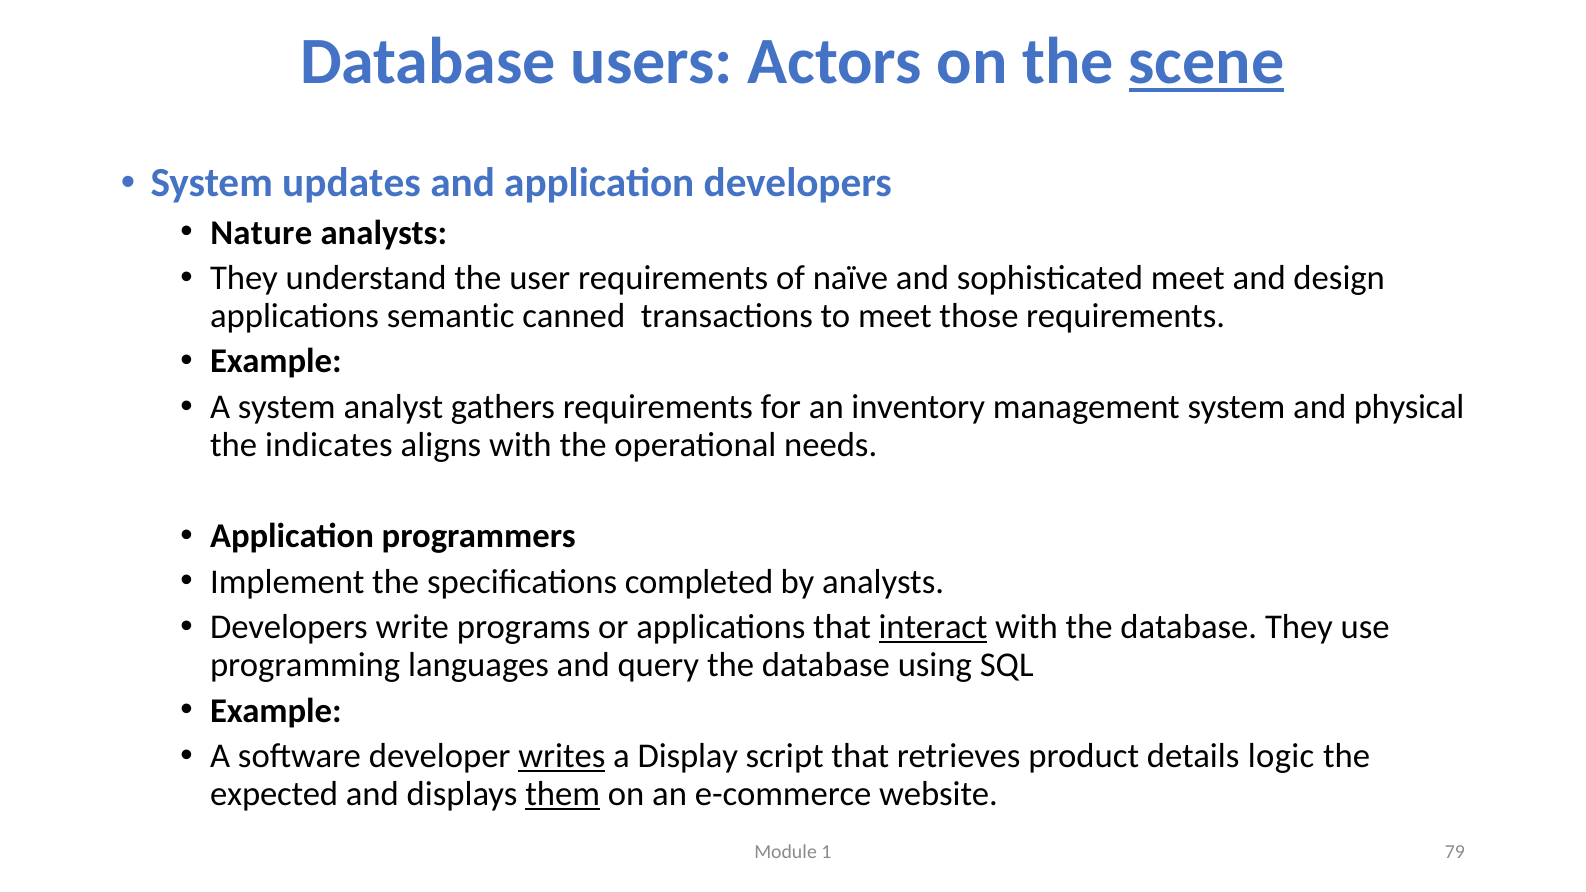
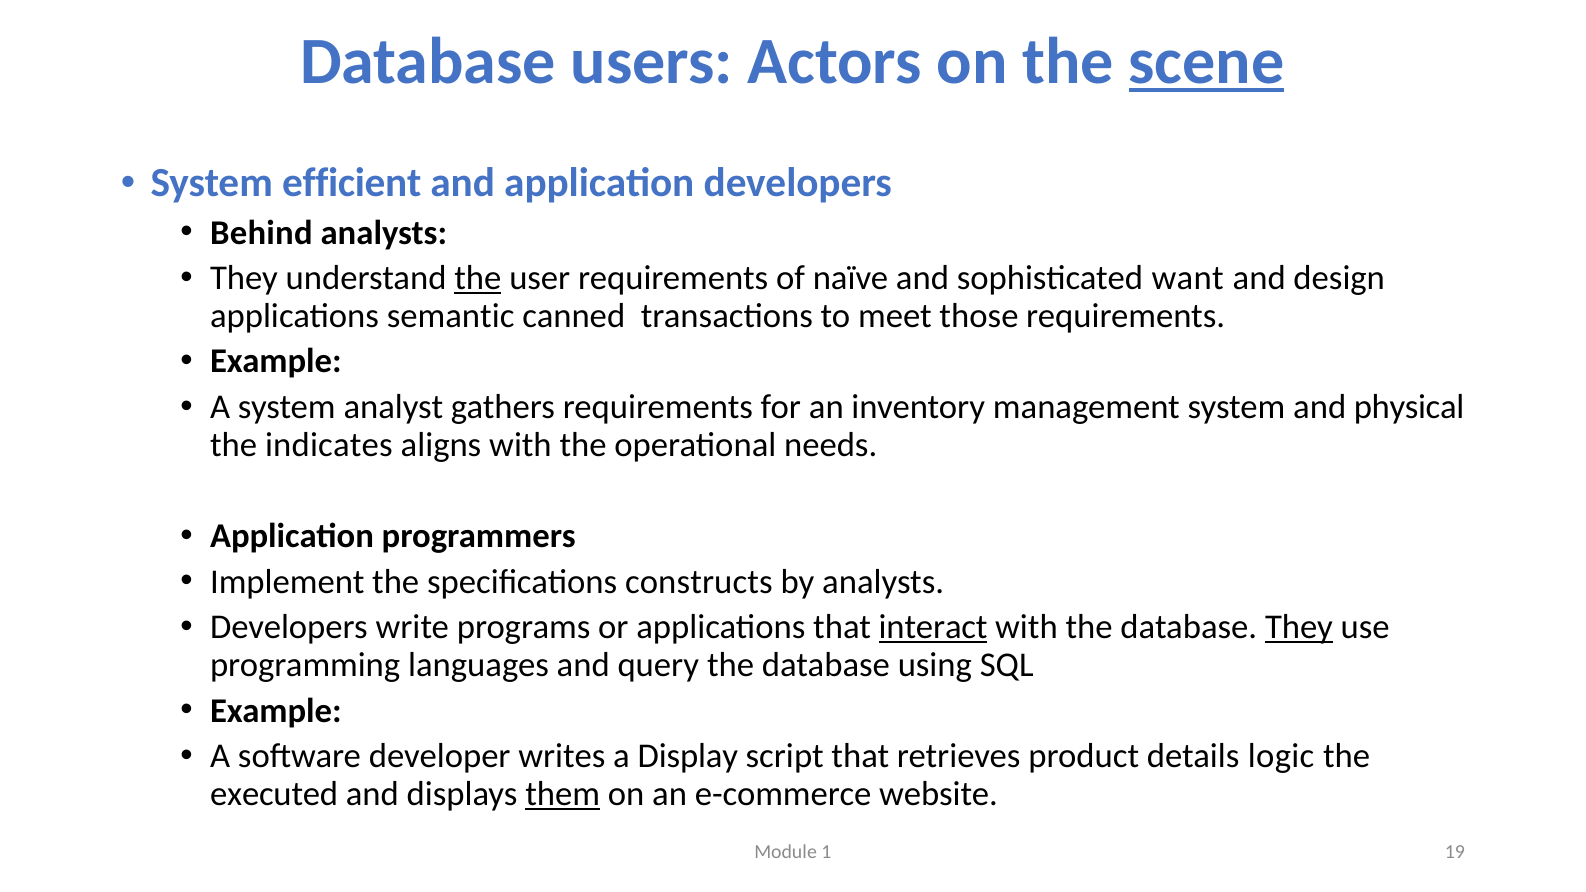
updates: updates -> efficient (352, 183)
Nature: Nature -> Behind (261, 233)
the underline: none -> present (478, 278)
sophisticated meet: meet -> want (1188, 278)
completed: completed -> constructs (699, 582)
They underline: none -> present (1299, 628)
writes underline: present -> none (562, 756)
expected: expected -> executed (274, 794)
79: 79 -> 19 (1455, 852)
